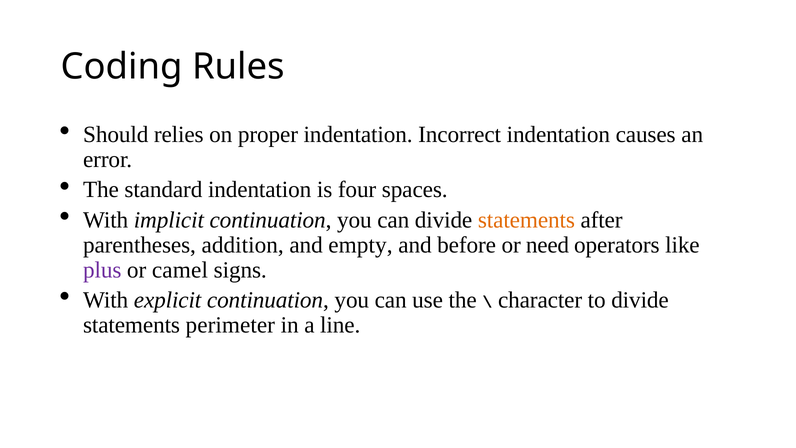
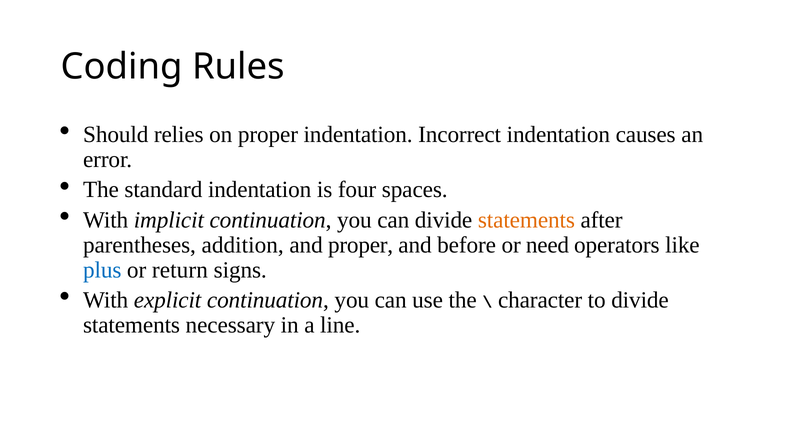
and empty: empty -> proper (361, 245)
plus colour: purple -> blue (102, 270)
camel: camel -> return (180, 270)
perimeter: perimeter -> necessary (230, 325)
